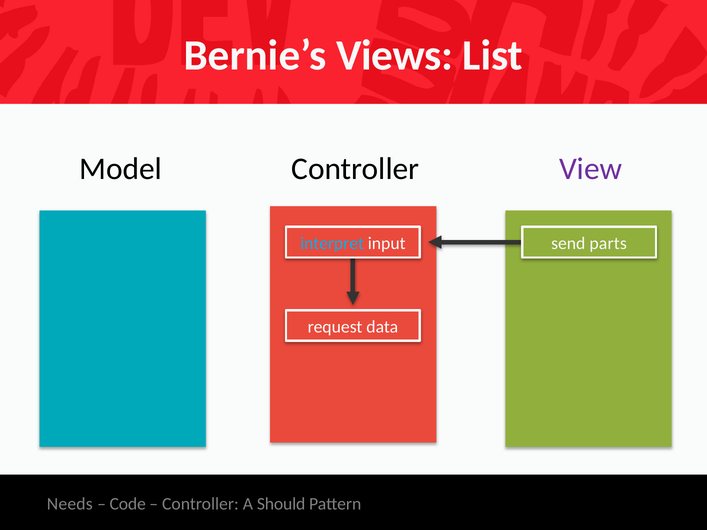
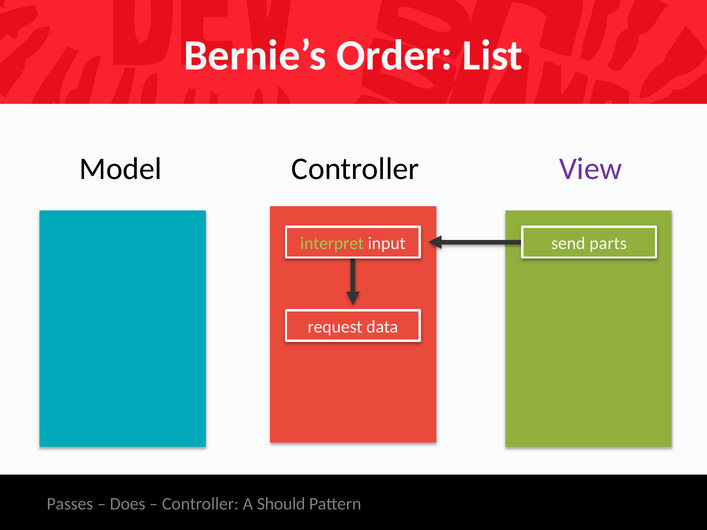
Views: Views -> Order (394, 55)
interpret colour: light blue -> light green (332, 243)
Needs: Needs -> Passes (70, 504)
Code: Code -> Does (128, 504)
